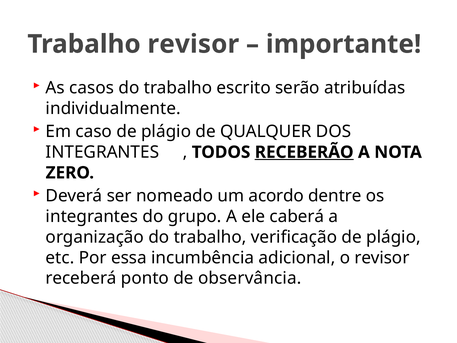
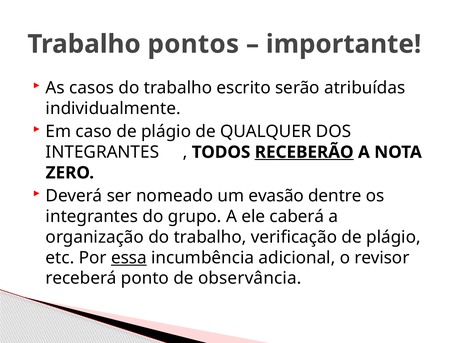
Trabalho revisor: revisor -> pontos (193, 44)
acordo: acordo -> evasão (276, 196)
essa underline: none -> present (129, 258)
